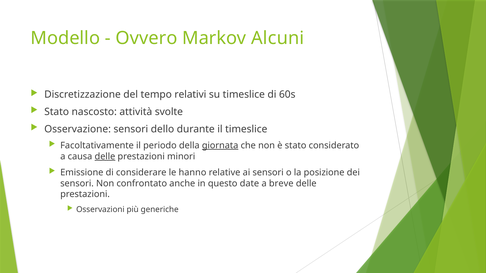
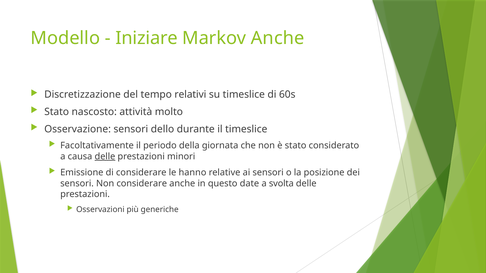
Ovvero: Ovvero -> Iniziare (147, 38)
Markov Alcuni: Alcuni -> Anche (278, 38)
svolte: svolte -> molto (169, 112)
giornata underline: present -> none (220, 146)
Non confrontato: confrontato -> considerare (142, 184)
breve: breve -> svolta (281, 184)
